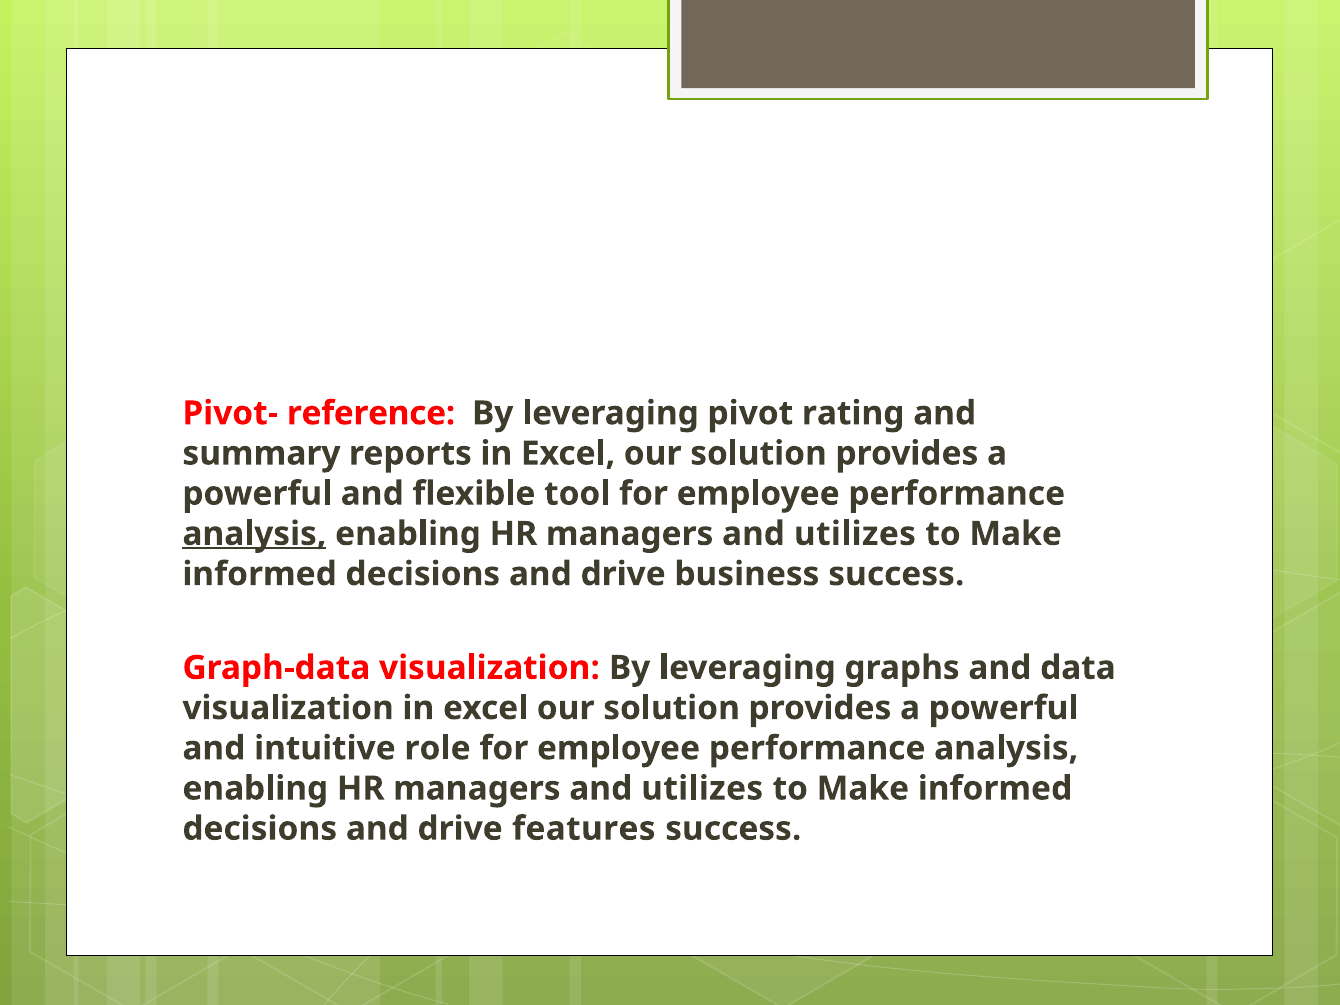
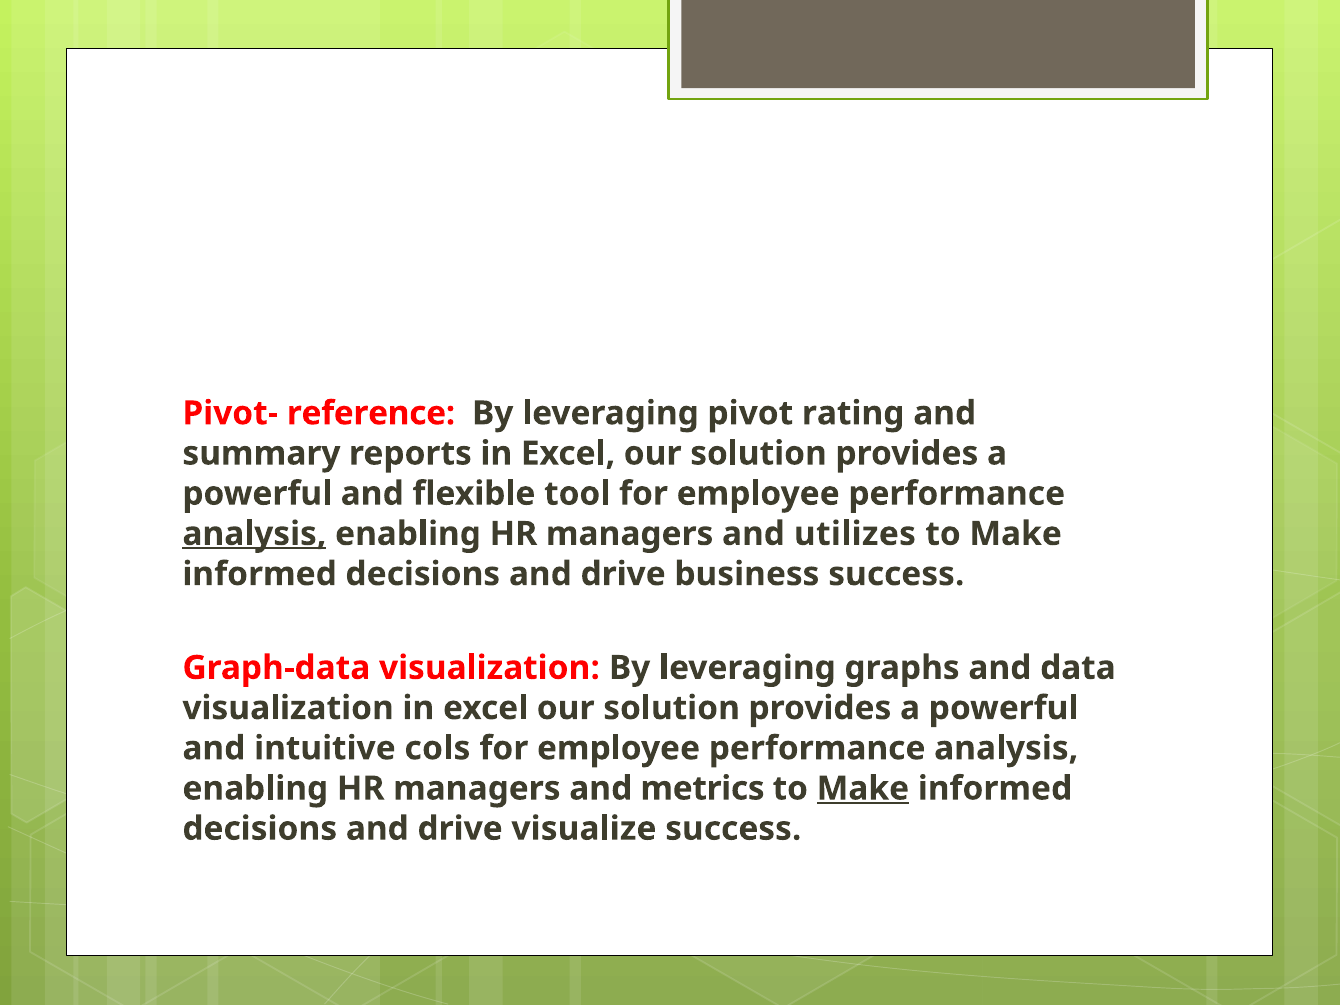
role: role -> cols (437, 748)
utilizes: utilizes -> metrics (703, 788)
Make underline: none -> present (863, 788)
features: features -> visualize (584, 829)
